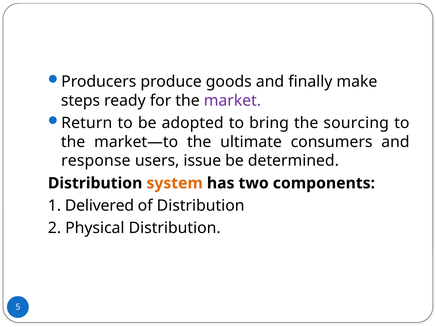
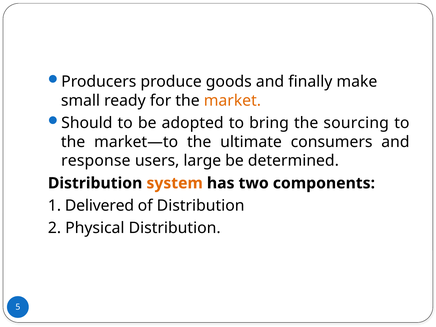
steps: steps -> small (80, 101)
market colour: purple -> orange (232, 101)
Return: Return -> Should (87, 123)
issue: issue -> large (202, 161)
